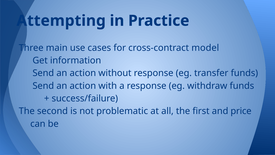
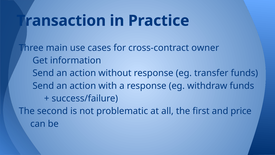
Attempting: Attempting -> Transaction (61, 21)
model: model -> owner (205, 48)
